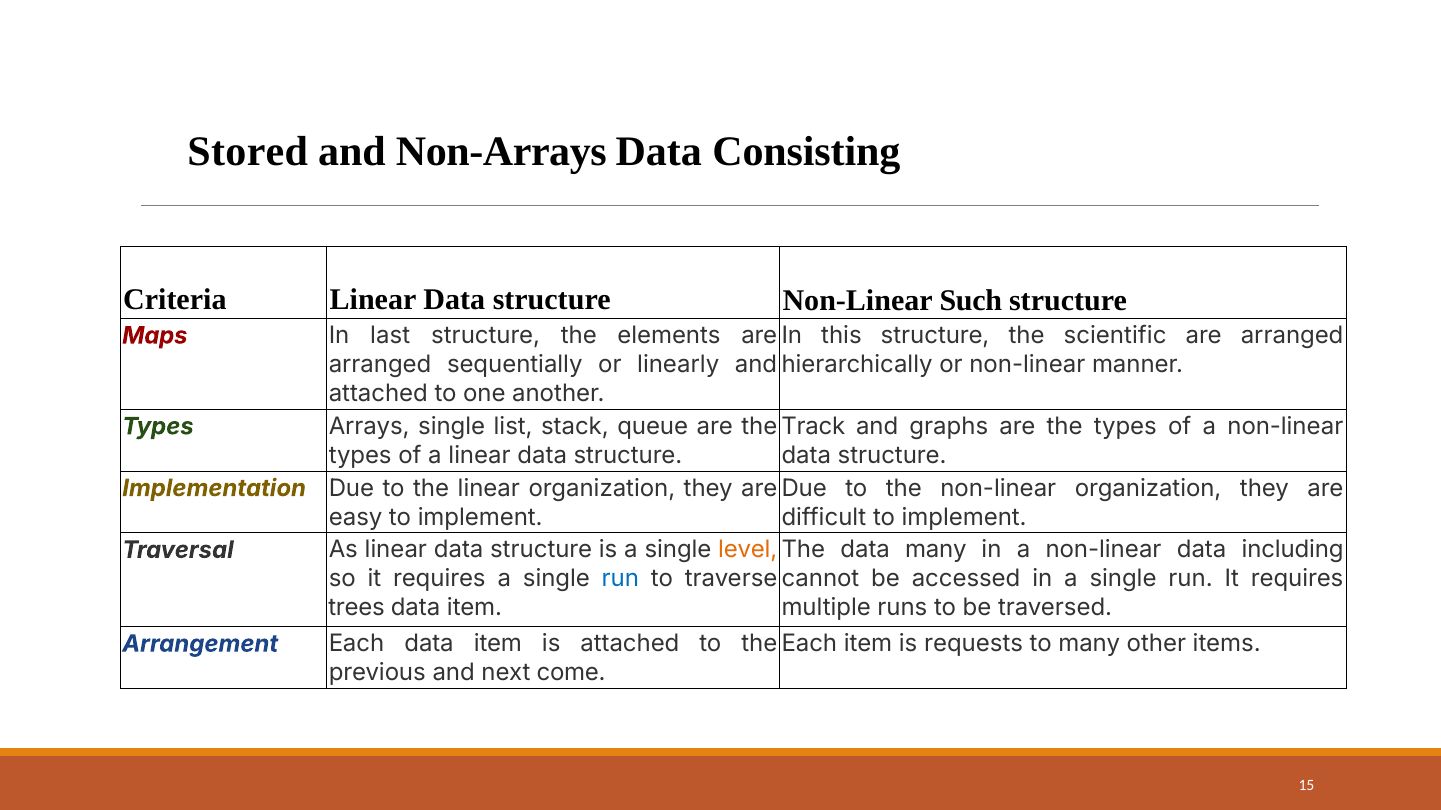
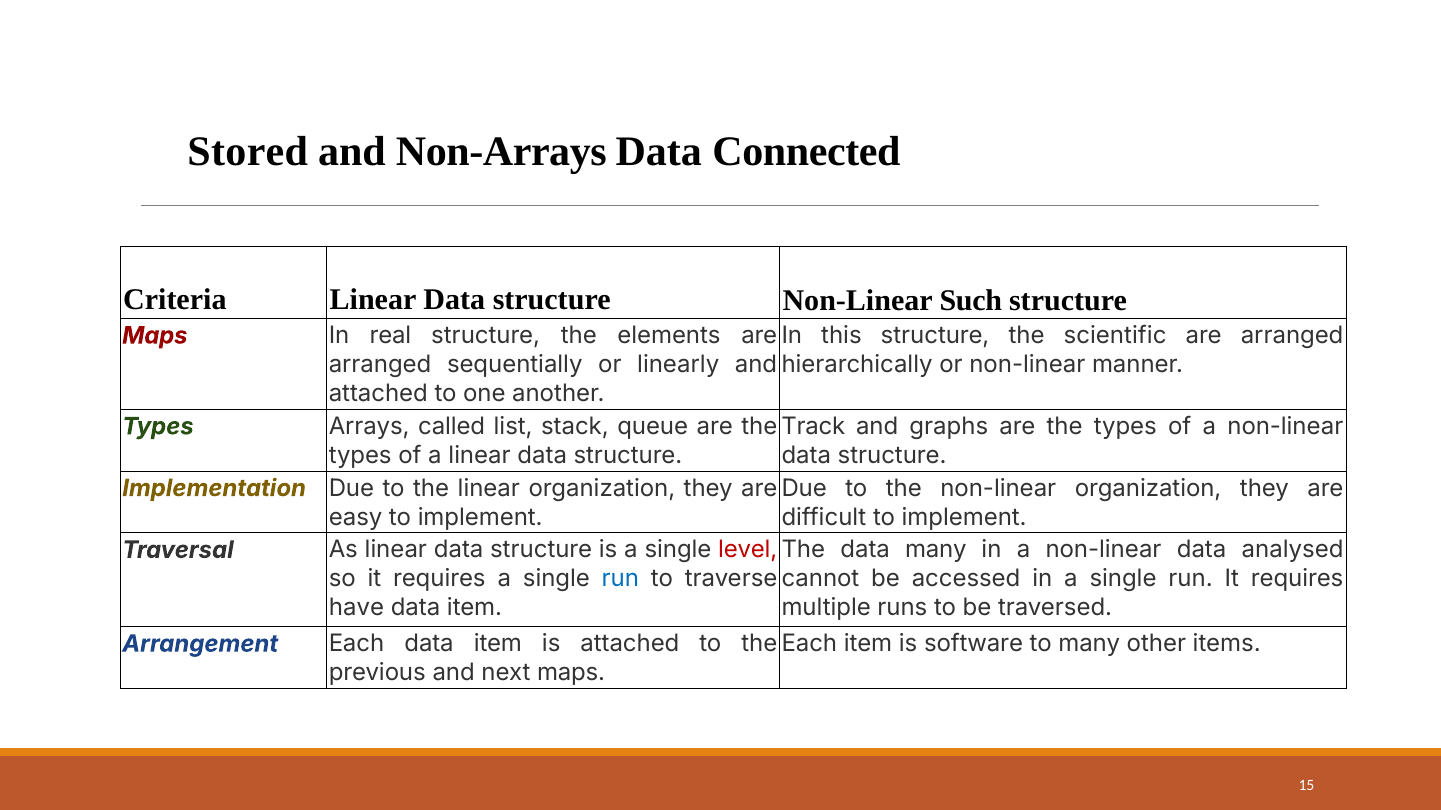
Consisting: Consisting -> Connected (806, 152)
last: last -> real (390, 336)
Arrays single: single -> called (452, 427)
level colour: orange -> red (748, 550)
including: including -> analysed (1293, 550)
trees: trees -> have (356, 608)
requests: requests -> software (974, 644)
next come: come -> maps (571, 673)
